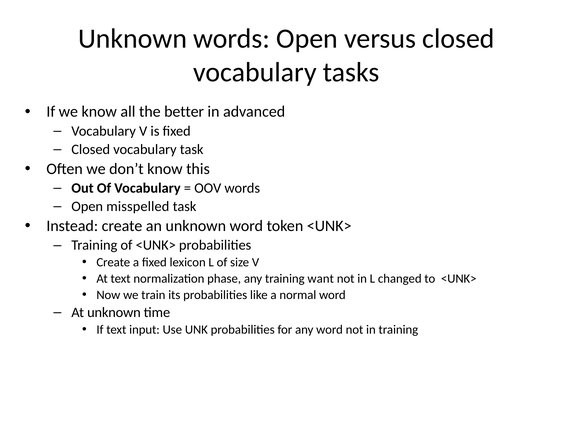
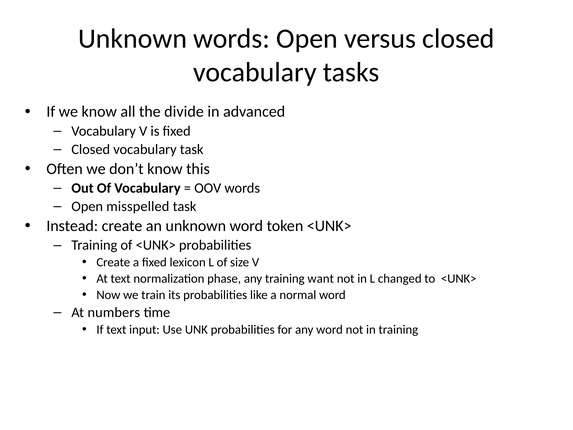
better: better -> divide (184, 112)
At unknown: unknown -> numbers (114, 312)
